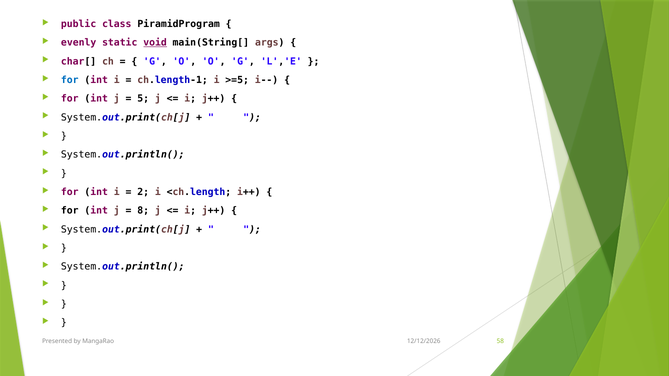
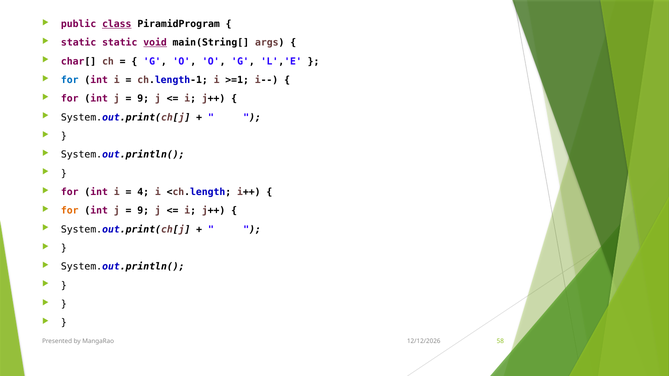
class underline: none -> present (117, 24)
evenly: evenly -> static (79, 43)
>=5: >=5 -> >=1 (237, 80)
5: 5 -> 9 (143, 99)
2: 2 -> 4 (143, 192)
for colour: black -> orange (70, 211)
8: 8 -> 9 (143, 211)
